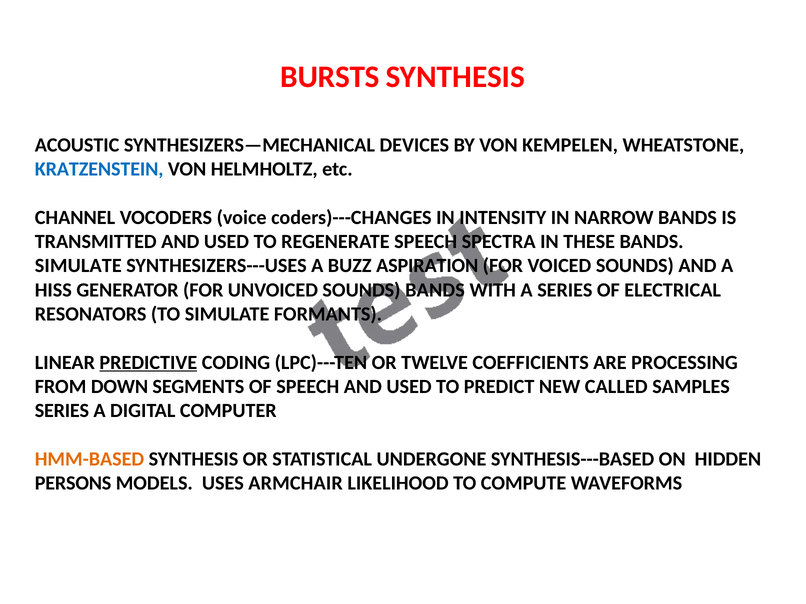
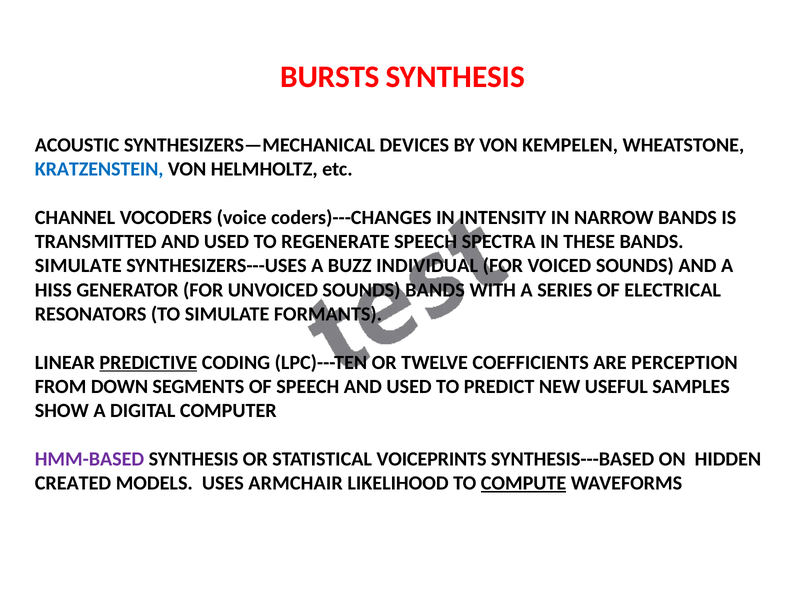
ASPIRATION: ASPIRATION -> INDIVIDUAL (427, 266)
PROCESSING: PROCESSING -> PERCEPTION (684, 363)
CALLED: CALLED -> USEFUL (616, 387)
SERIES: SERIES -> SHOW (62, 411)
HMM-BASED colour: orange -> purple (89, 459)
UNDERGONE: UNDERGONE -> VOICEPRINTS (432, 459)
PERSONS: PERSONS -> CREATED (73, 484)
COMPUTE underline: none -> present (524, 484)
